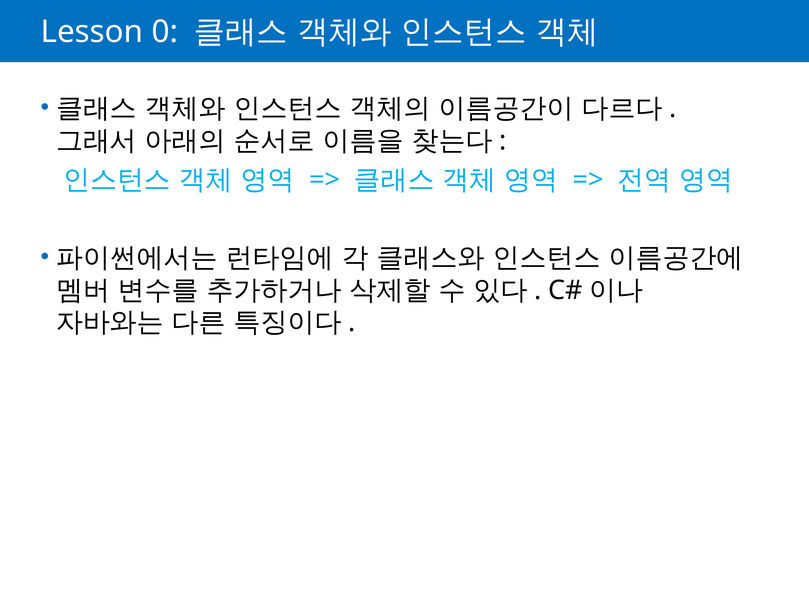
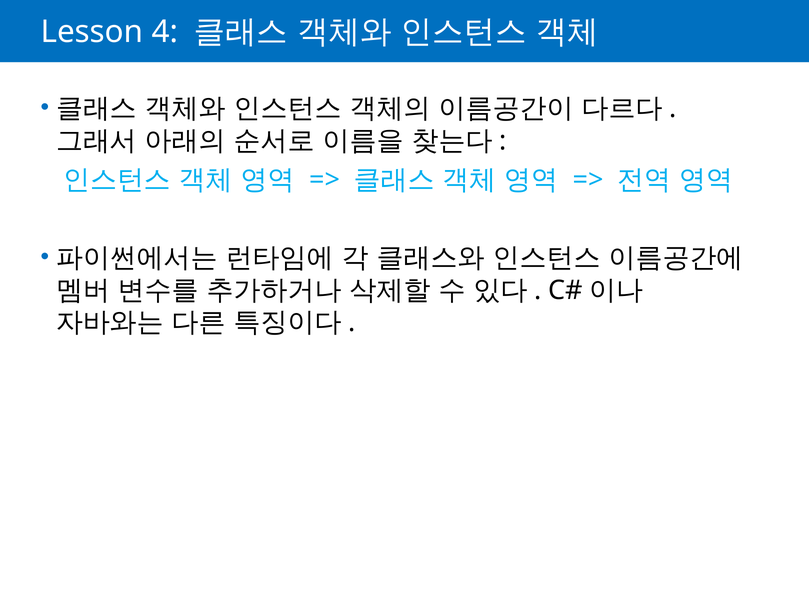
0: 0 -> 4 (165, 32)
